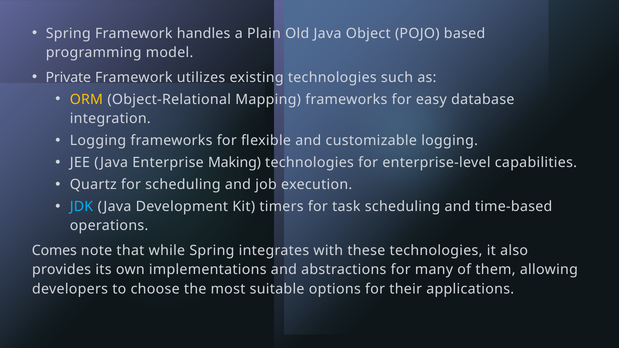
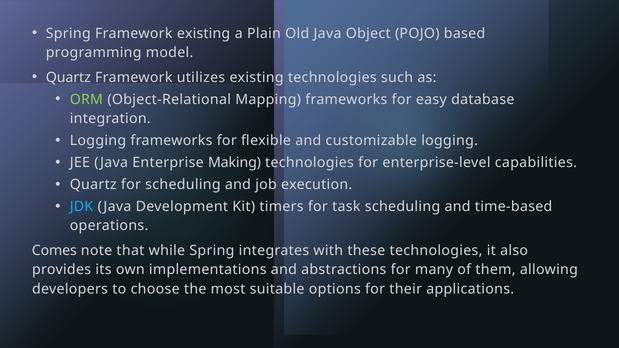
Framework handles: handles -> existing (204, 33)
Private: Private -> Quartz (68, 77)
ORM colour: yellow -> light green (86, 99)
